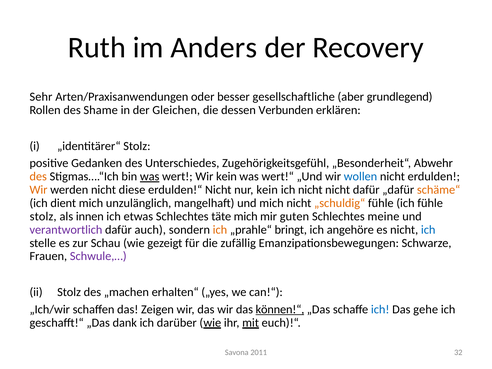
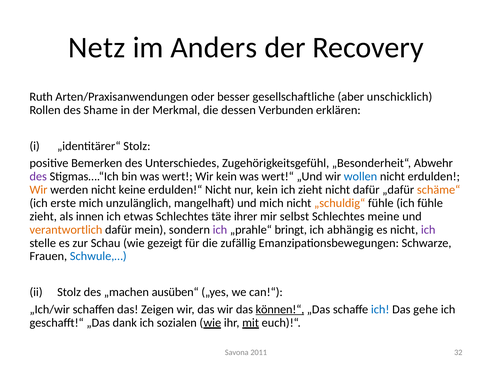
Ruth: Ruth -> Netz (97, 48)
Sehr: Sehr -> Ruth (41, 97)
grundlegend: grundlegend -> unschicklich (400, 97)
Gleichen: Gleichen -> Merkmal (176, 110)
Gedanken: Gedanken -> Bemerken (97, 163)
des colour: orange -> purple (38, 177)
was underline: present -> none (150, 177)
diese: diese -> keine (132, 190)
ich nicht: nicht -> zieht (310, 190)
dient: dient -> erste (63, 203)
stolz: stolz -> zieht (43, 216)
täte mich: mich -> ihrer (246, 216)
guten: guten -> selbst (294, 216)
verantwortlich colour: purple -> orange (66, 230)
auch: auch -> mein (150, 230)
ich colour: orange -> purple (220, 230)
angehöre: angehöre -> abhängig (350, 230)
ich colour: blue -> purple (428, 230)
Schwule,… colour: purple -> blue (98, 256)
erhalten“: erhalten“ -> ausüben“ (175, 292)
darüber: darüber -> sozialen (177, 323)
